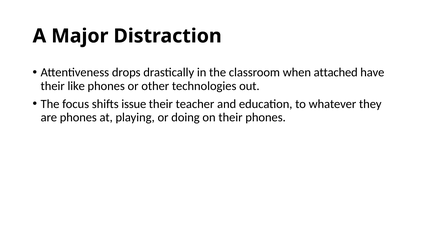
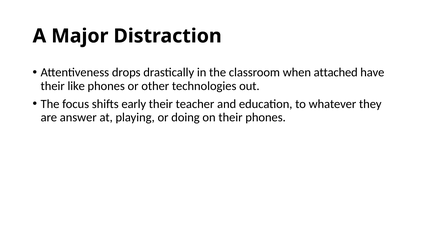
issue: issue -> early (134, 104)
are phones: phones -> answer (78, 117)
